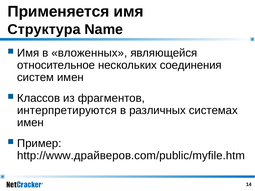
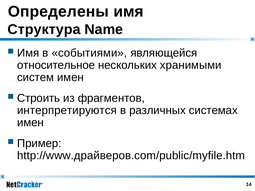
Применяется: Применяется -> Определены (58, 12)
вложенных: вложенных -> событиями (89, 53)
соединения: соединения -> хранимыми (191, 65)
Классов: Классов -> Строить (39, 98)
